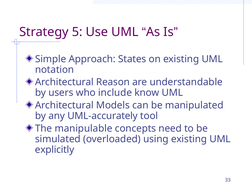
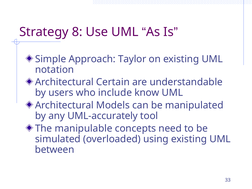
5: 5 -> 8 (77, 32)
States: States -> Taylor (132, 59)
Reason: Reason -> Certain (113, 82)
explicitly: explicitly -> between (55, 150)
